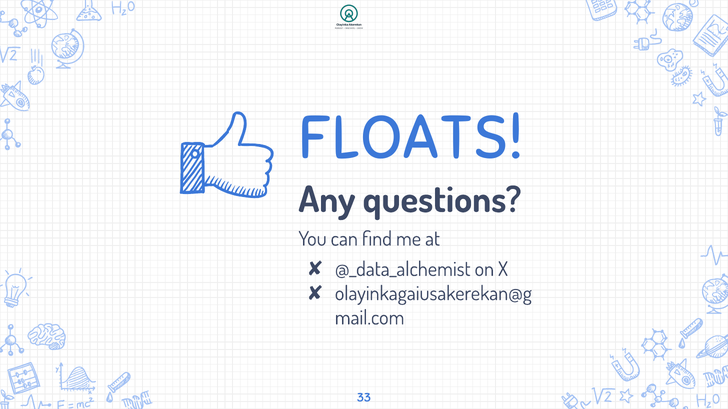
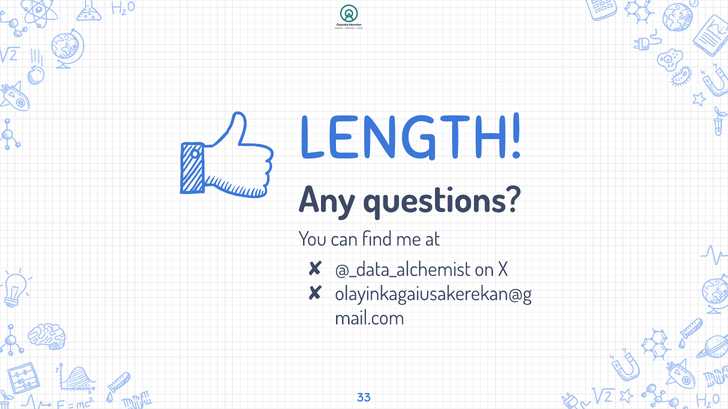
FLOATS: FLOATS -> LENGTH (411, 138)
